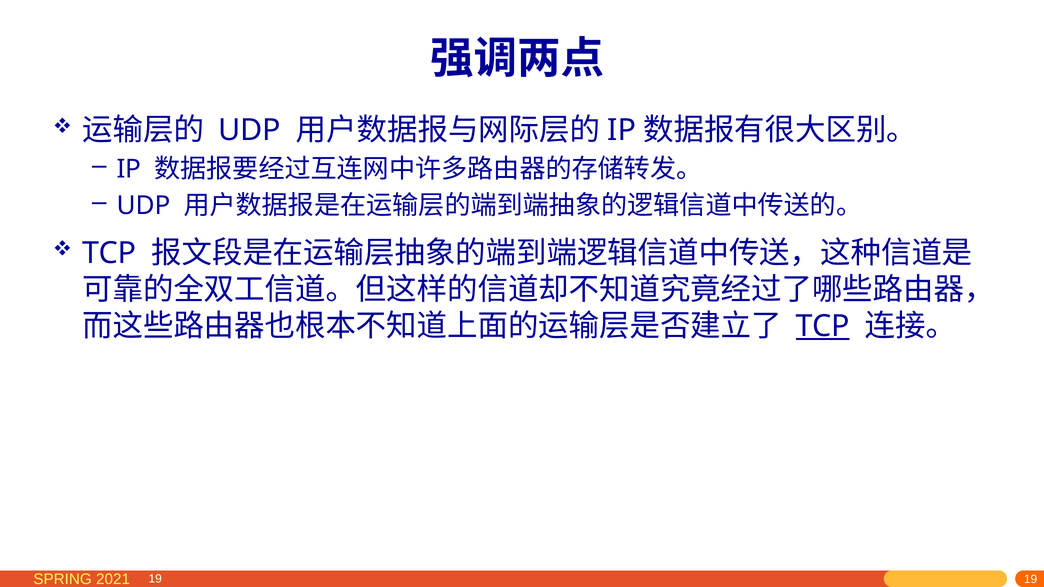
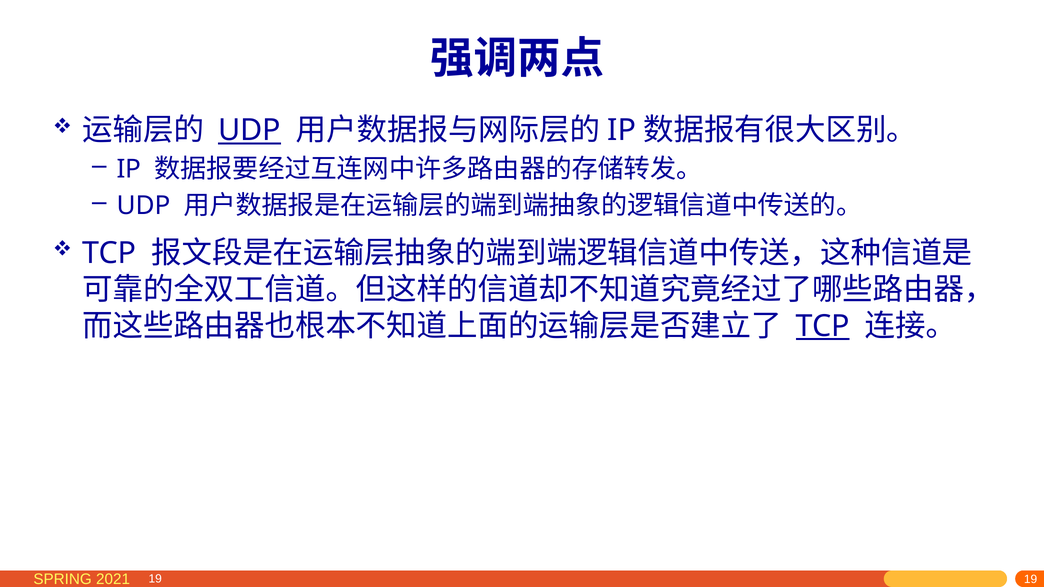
UDP underline: none -> present (249, 130)
